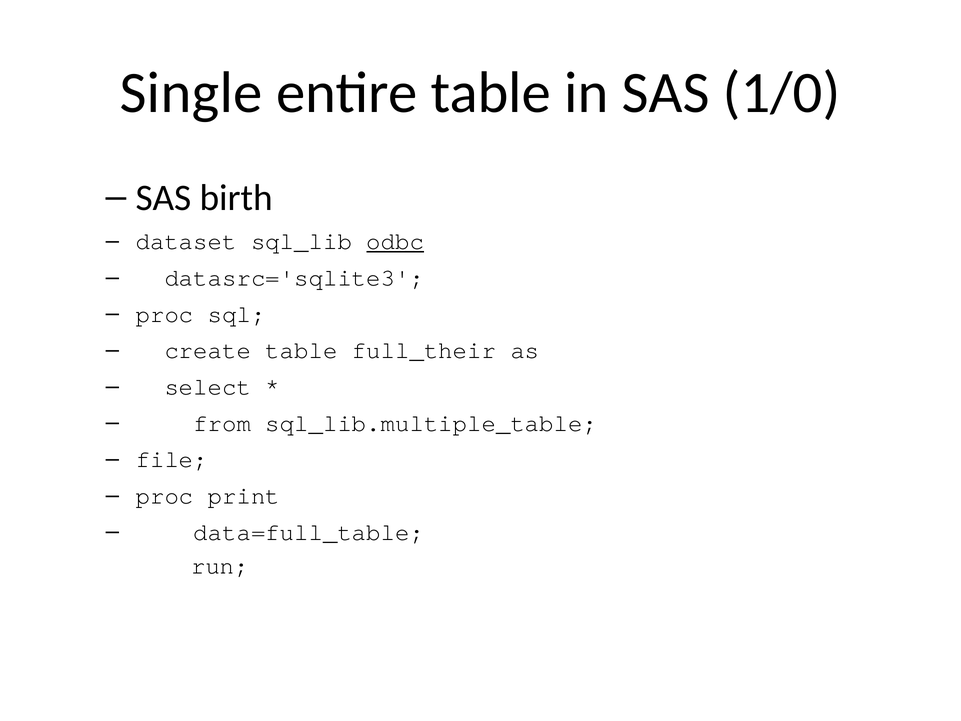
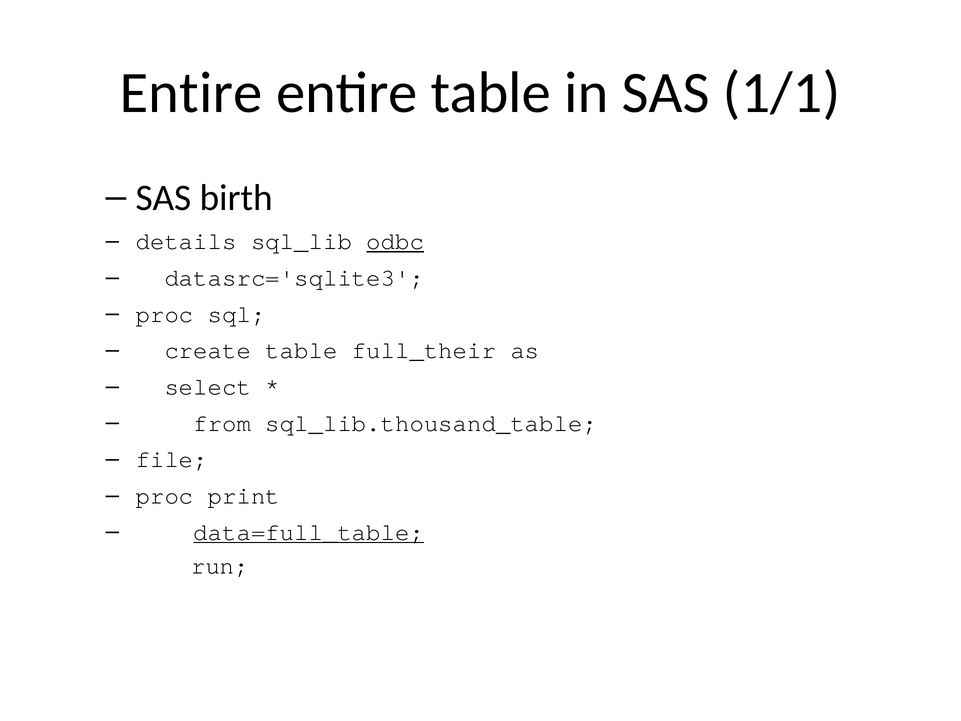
Single: Single -> Entire (191, 93)
1/0: 1/0 -> 1/1 (782, 93)
dataset: dataset -> details (186, 241)
sql_lib.multiple_table: sql_lib.multiple_table -> sql_lib.thousand_table (431, 423)
data=full_table underline: none -> present (309, 532)
